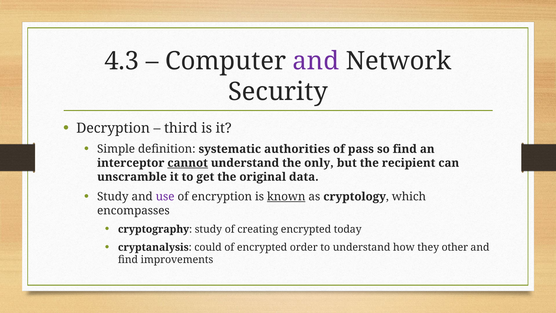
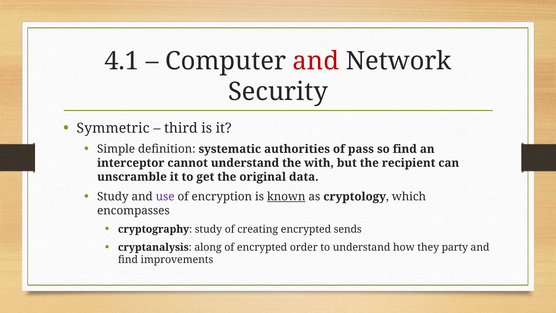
4.3: 4.3 -> 4.1 (122, 61)
and colour: purple -> red (316, 61)
Decryption: Decryption -> Symmetric (113, 128)
cannot underline: present -> none (188, 163)
only: only -> with (319, 163)
today: today -> sends (348, 229)
could: could -> along (208, 247)
other: other -> party (455, 247)
